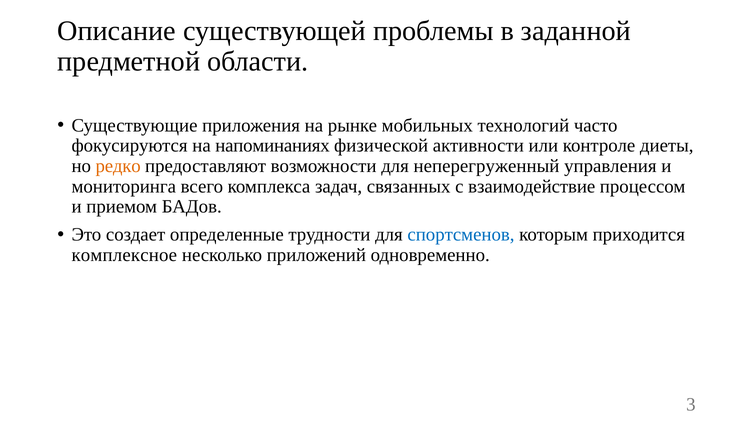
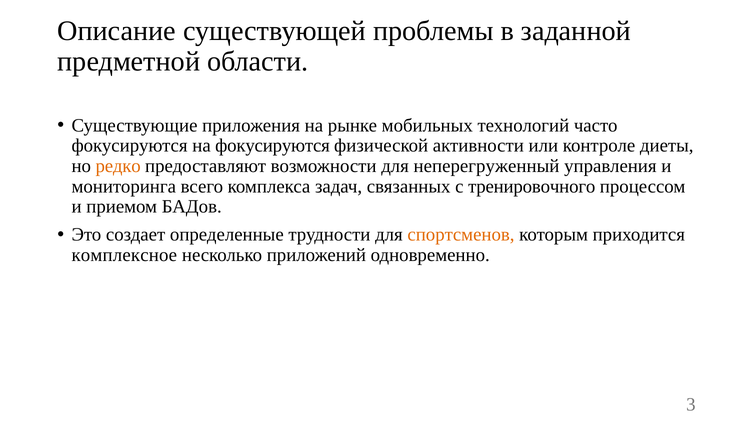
на напоминаниях: напоминаниях -> фокусируются (273, 146)
взаимодействие: взаимодействие -> тренировочного (532, 187)
спортсменов colour: blue -> orange (461, 235)
